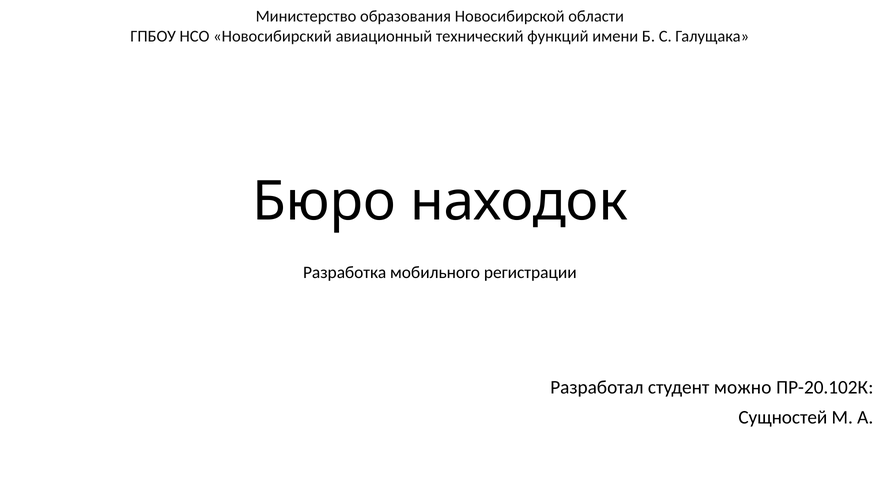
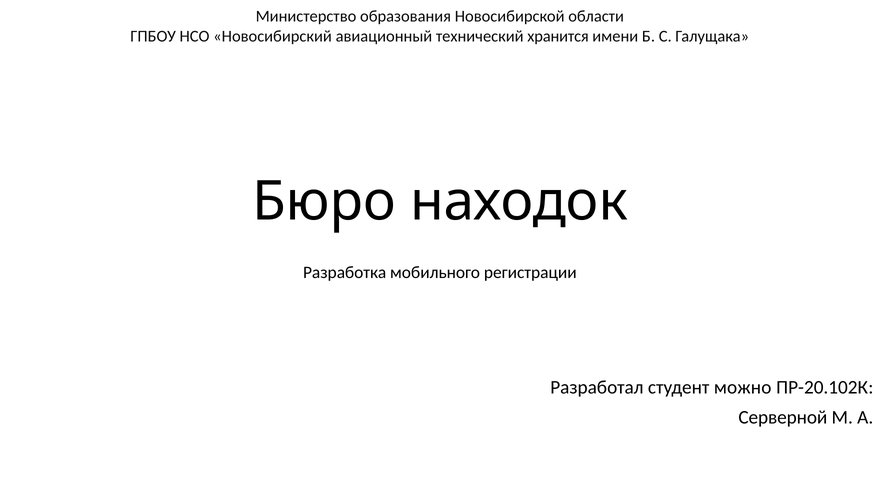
функций: функций -> хранится (558, 36)
Сущностей: Сущностей -> Серверной (783, 417)
